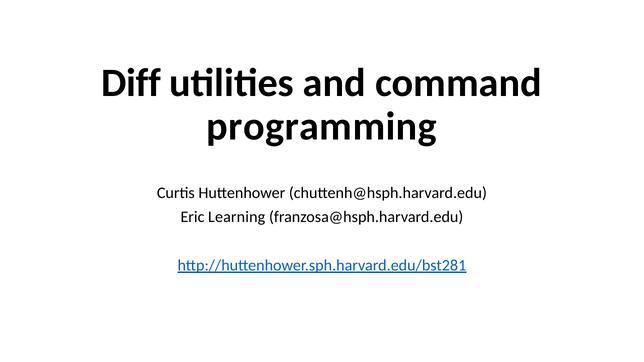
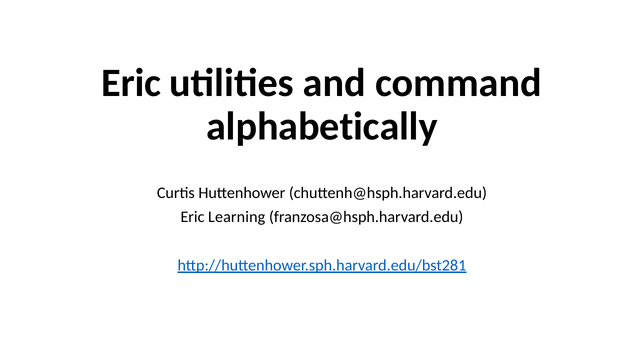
Diff: Diff -> Eric (131, 83)
programming: programming -> alphabetically (322, 127)
